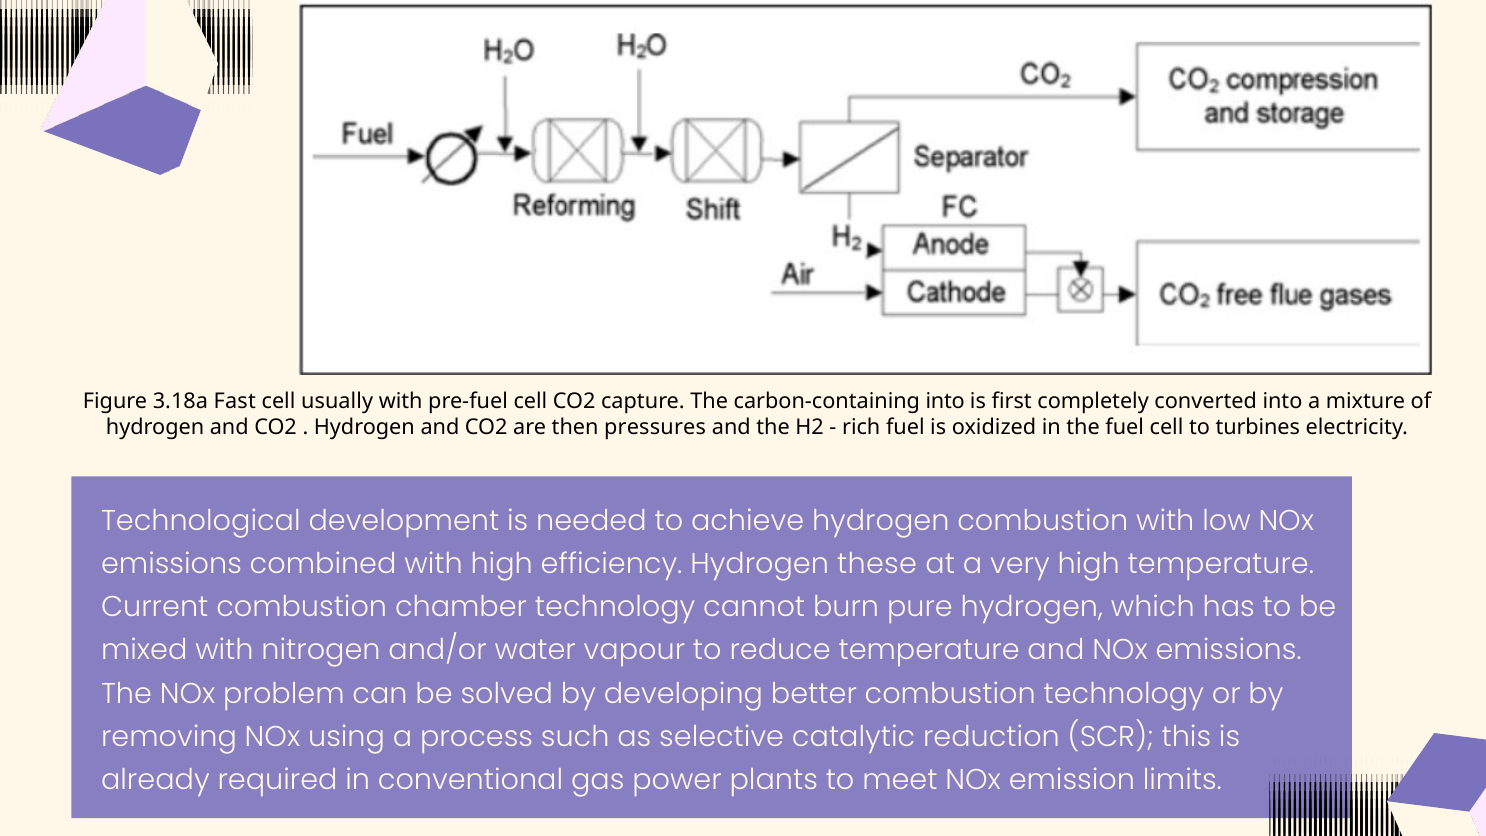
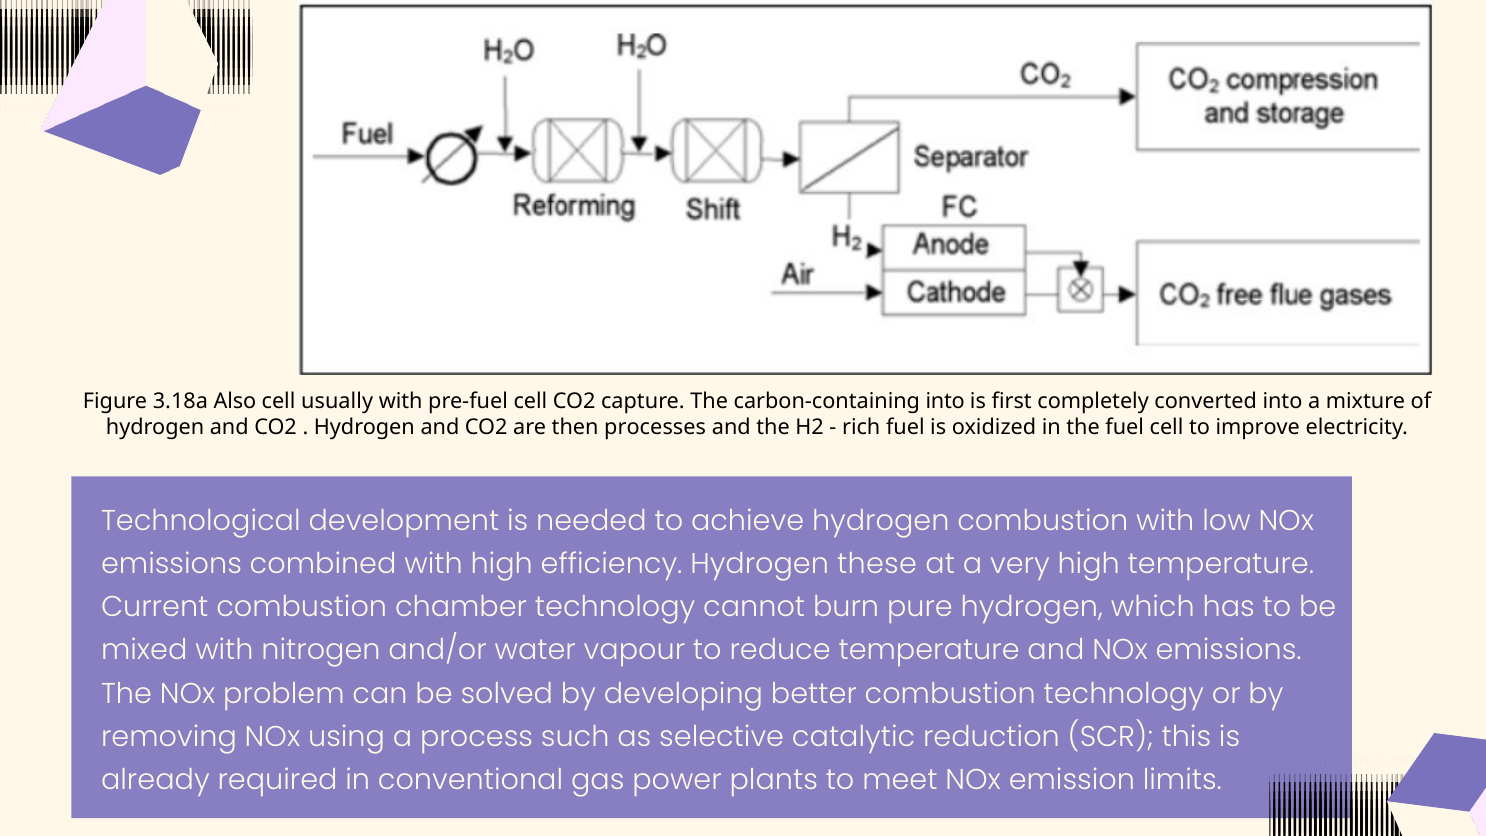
Fast: Fast -> Also (235, 401)
pressures: pressures -> processes (655, 427)
turbines: turbines -> improve (1258, 427)
